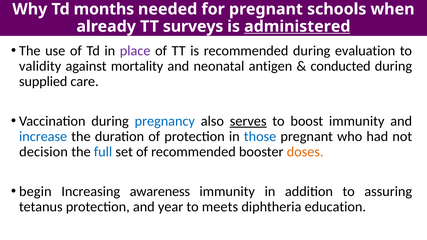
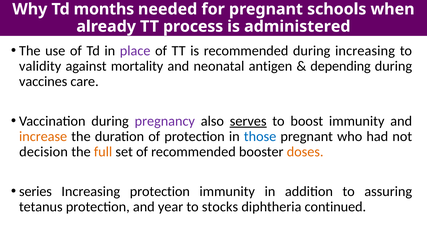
surveys: surveys -> process (193, 26)
administered underline: present -> none (297, 26)
during evaluation: evaluation -> increasing (365, 51)
conducted: conducted -> depending (341, 66)
supplied: supplied -> vaccines (43, 82)
pregnancy colour: blue -> purple (165, 121)
increase colour: blue -> orange (43, 137)
full colour: blue -> orange (103, 152)
begin: begin -> series (35, 192)
Increasing awareness: awareness -> protection (160, 192)
meets: meets -> stocks (220, 207)
education: education -> continued (335, 207)
